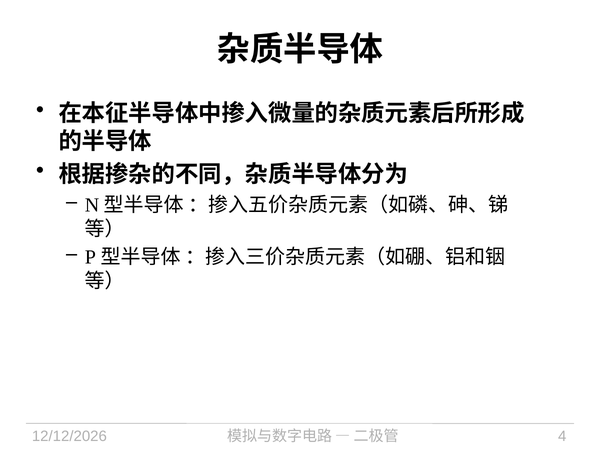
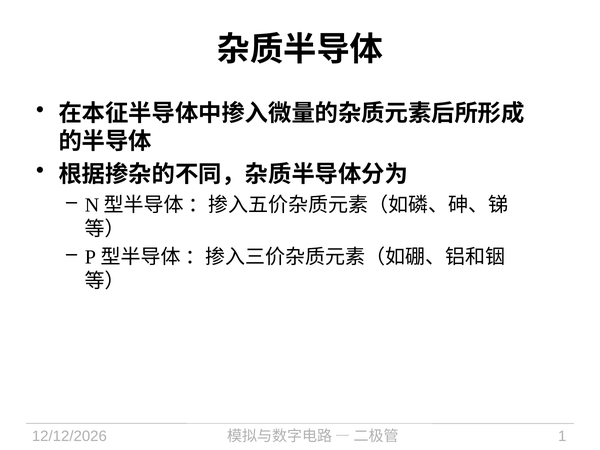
4: 4 -> 1 (562, 436)
